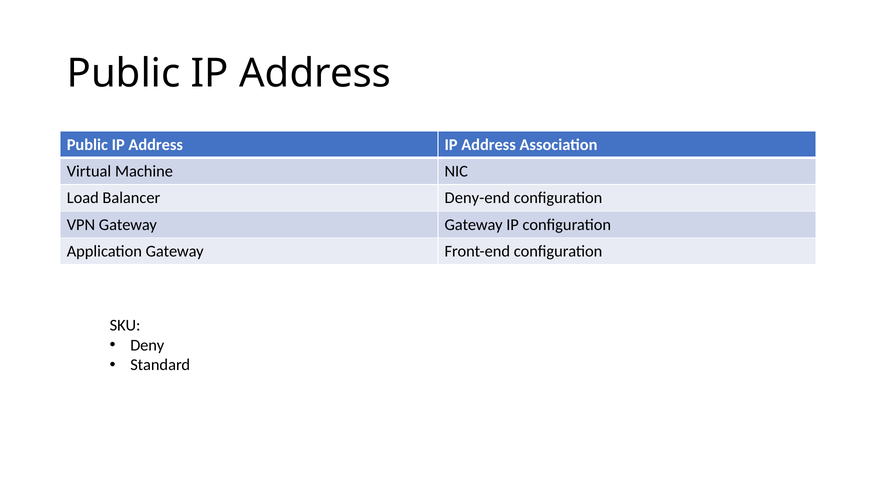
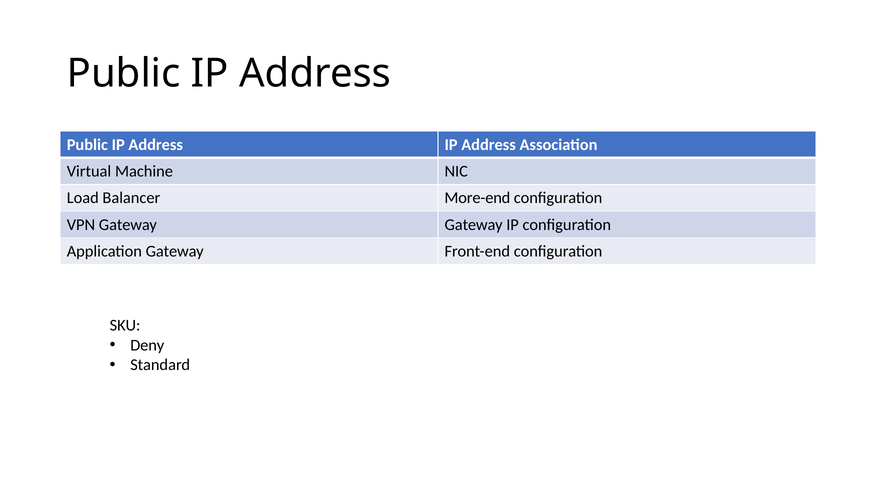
Deny-end: Deny-end -> More-end (477, 198)
